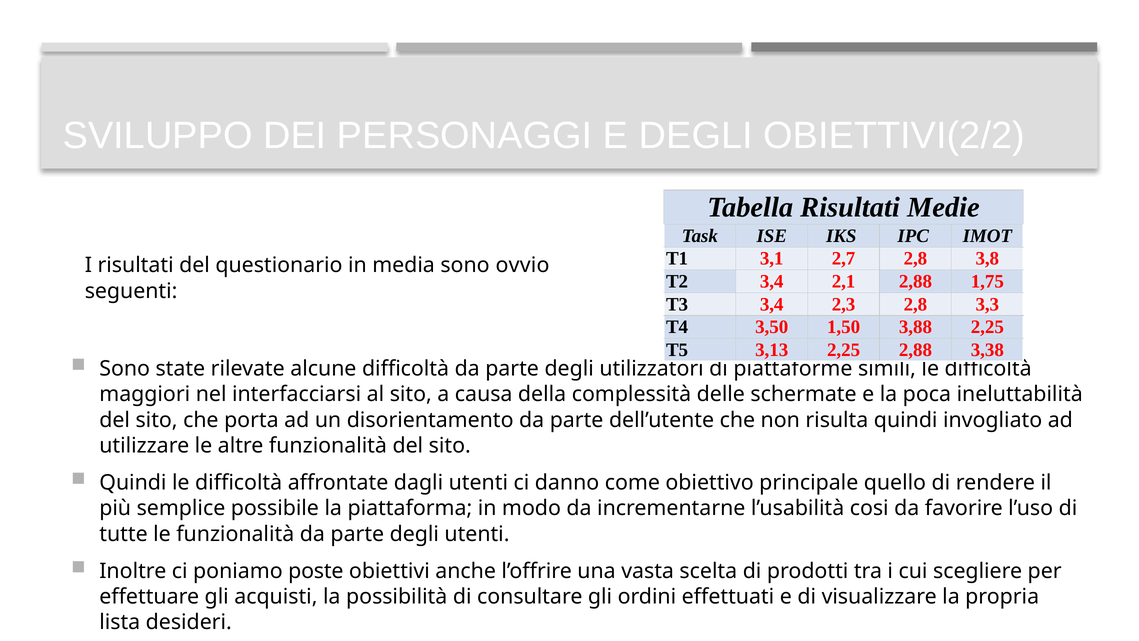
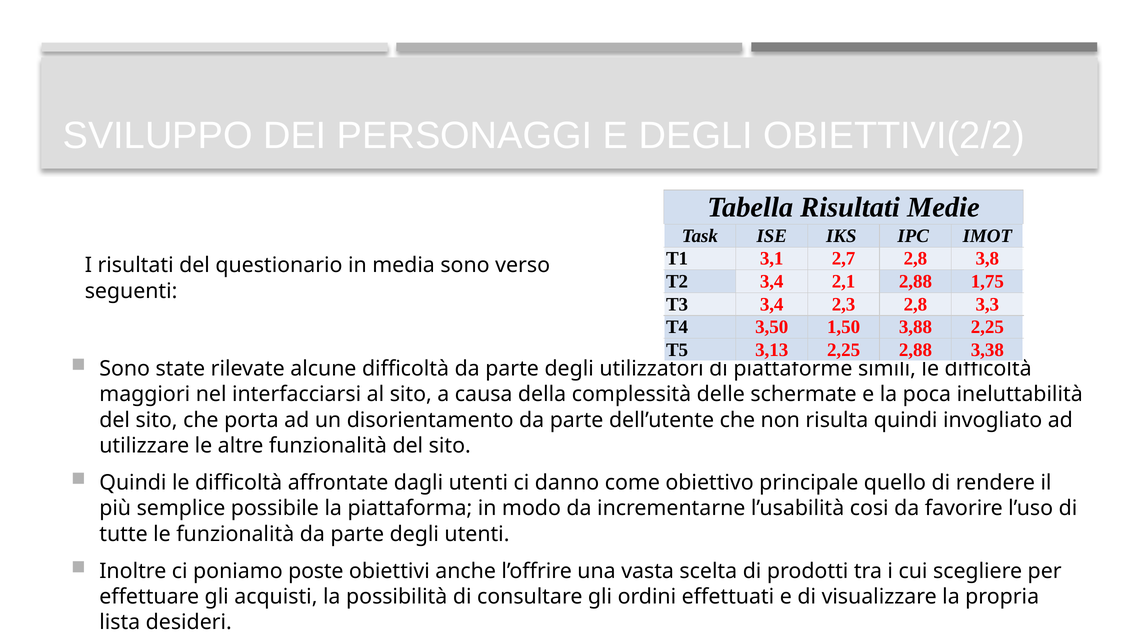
ovvio: ovvio -> verso (523, 265)
